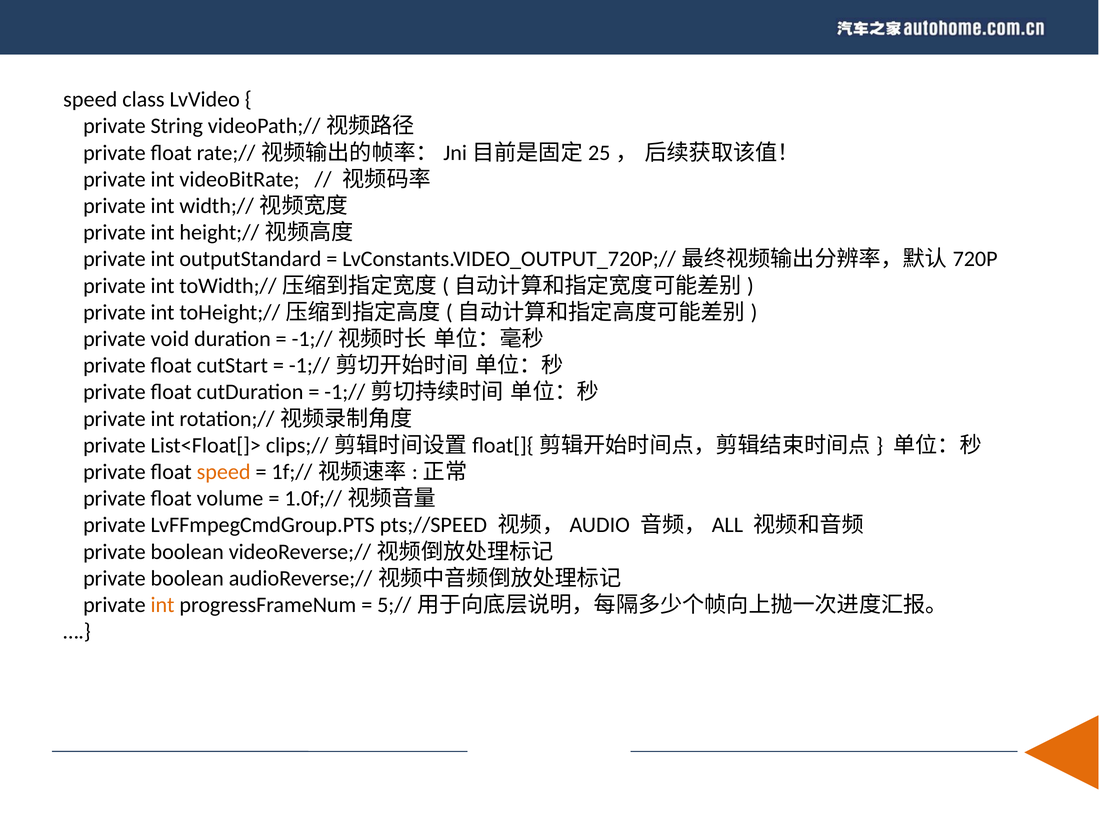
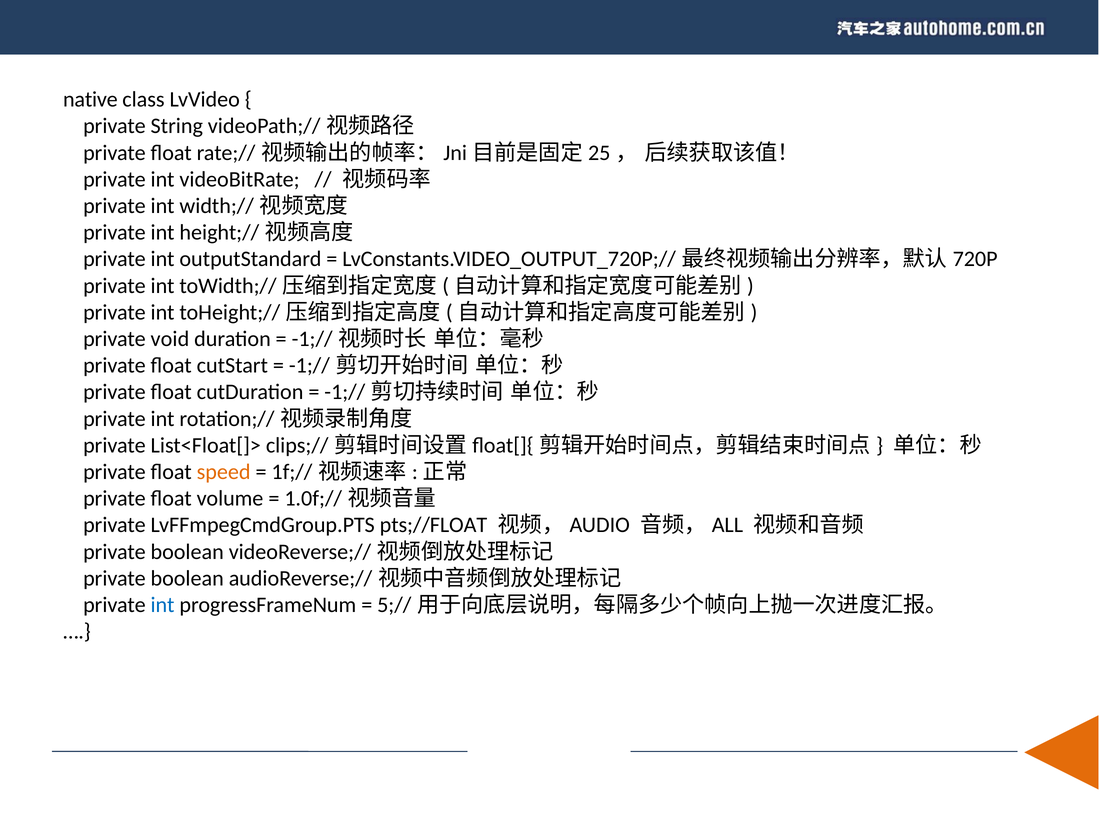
speed: speed -> native (90, 100)
pts;//SPEED: pts;//SPEED -> pts;//FLOAT (433, 525)
int colour: orange -> blue (163, 605)
